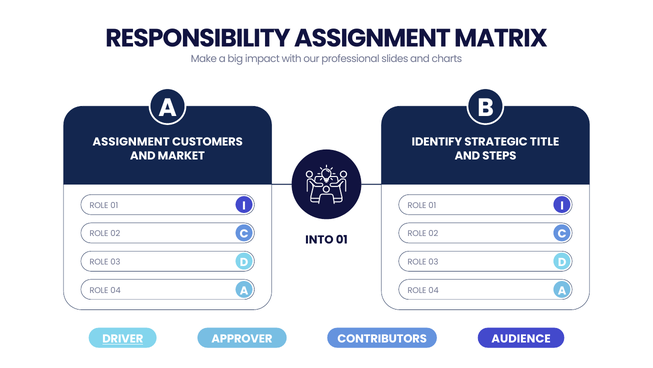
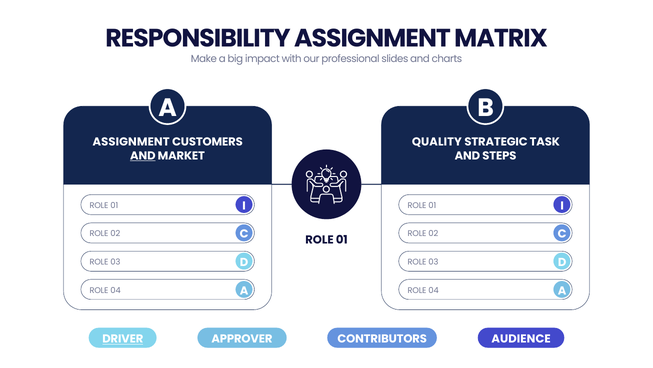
IDENTIFY: IDENTIFY -> QUALITY (437, 142)
TITLE: TITLE -> TASK (545, 142)
AND underline: none -> present (143, 156)
INTO: INTO -> ROLE (319, 239)
